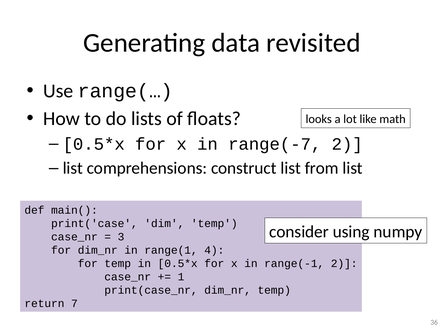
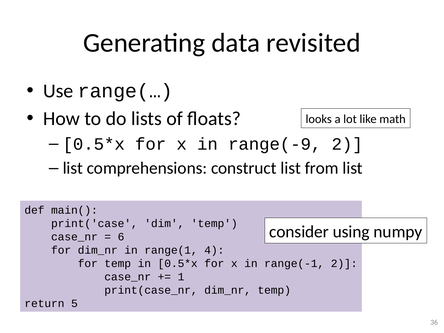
range(-7: range(-7 -> range(-9 (275, 144)
3: 3 -> 6 (121, 237)
7: 7 -> 5 (74, 304)
